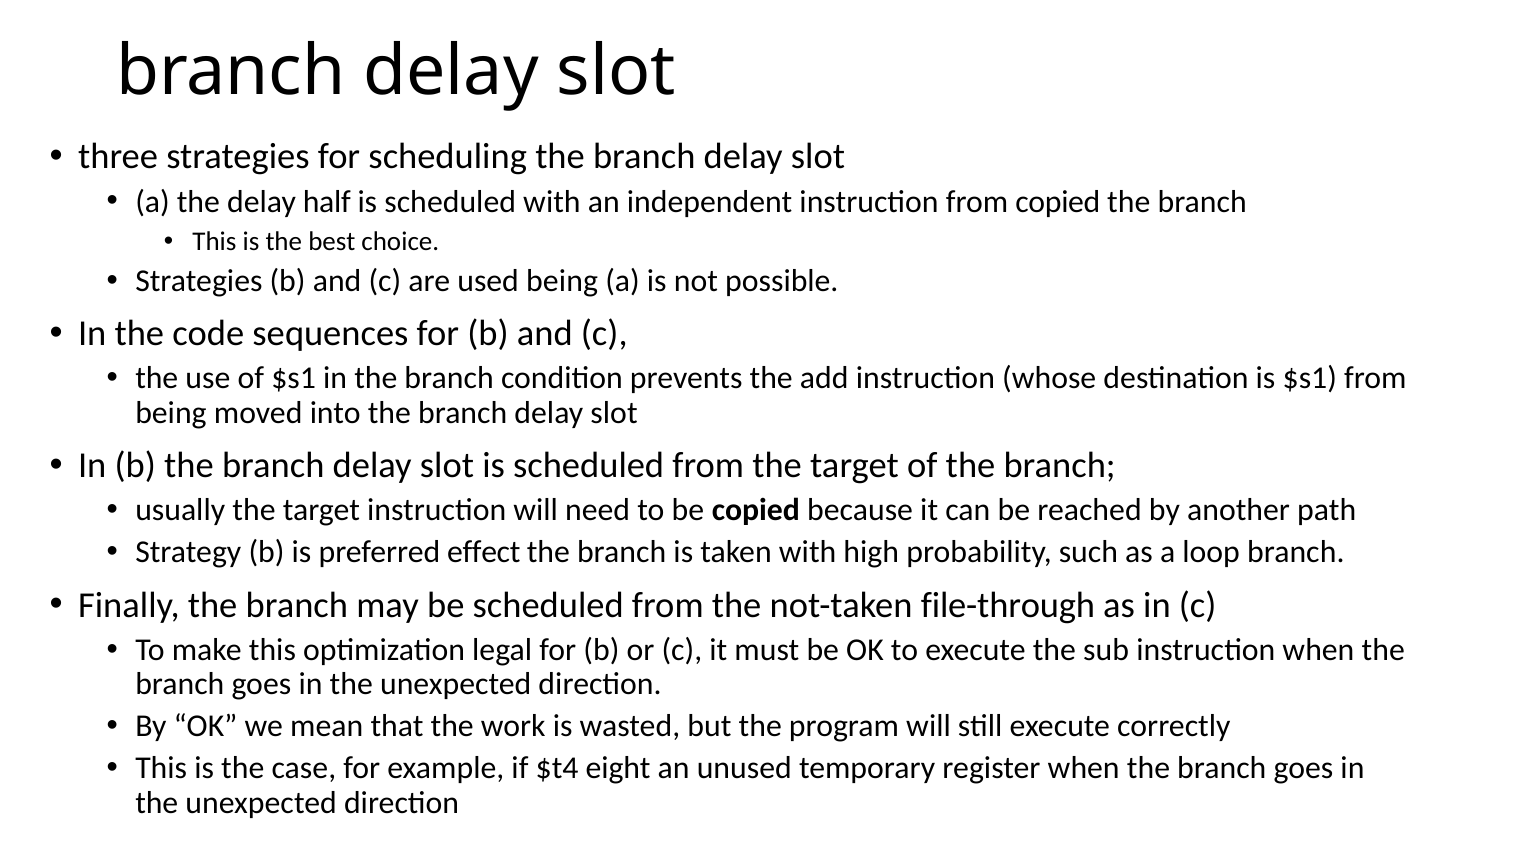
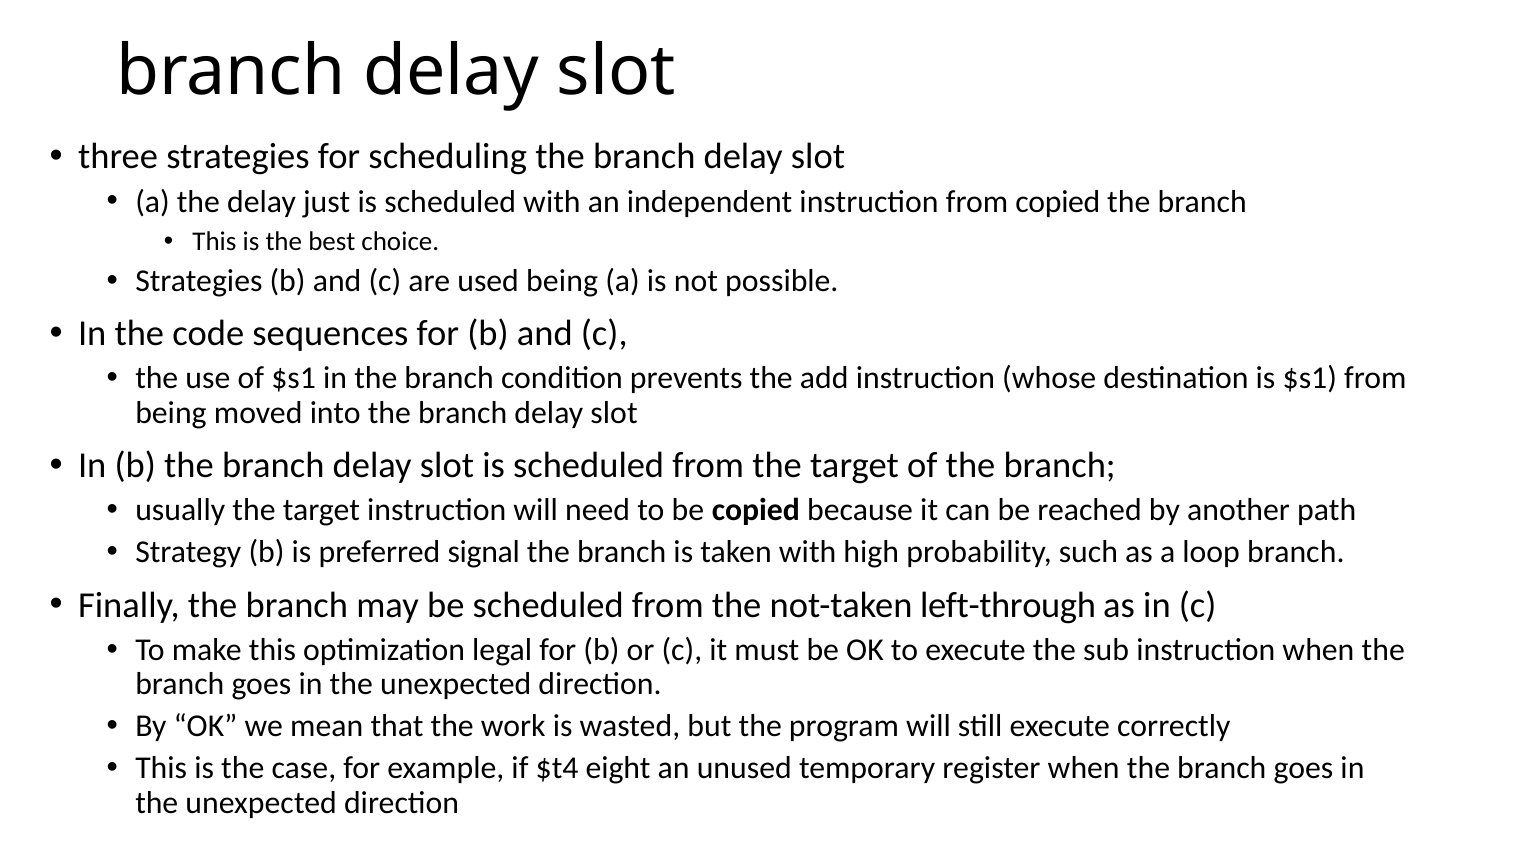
half: half -> just (327, 202)
effect: effect -> signal (484, 552)
file-through: file-through -> left-through (1008, 605)
